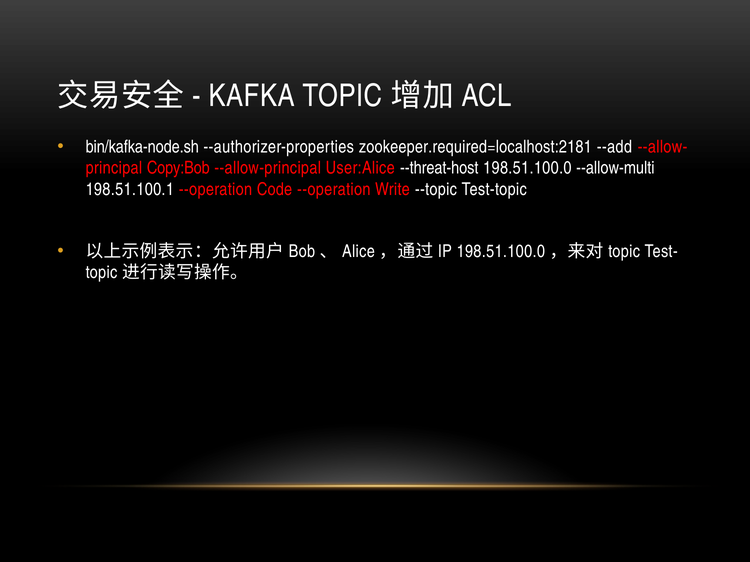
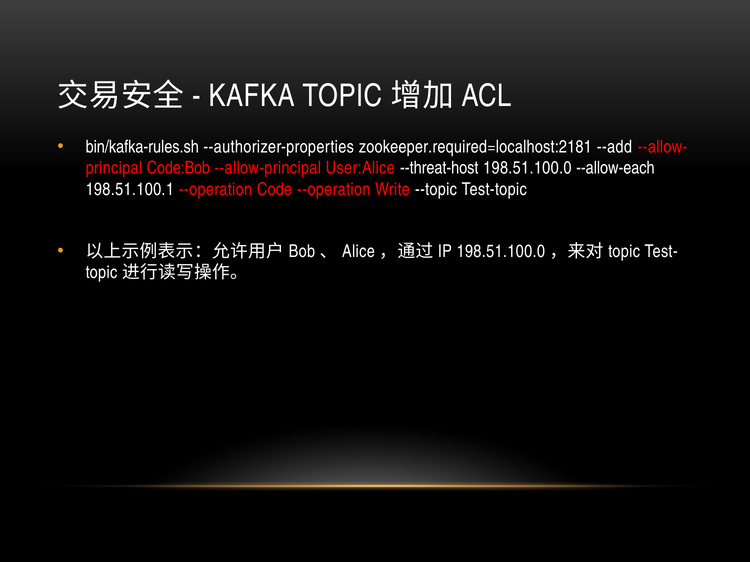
bin/kafka-node.sh: bin/kafka-node.sh -> bin/kafka-rules.sh (142, 147)
Copy:Bob: Copy:Bob -> Code:Bob (178, 168)
--allow-multi: --allow-multi -> --allow-each (615, 168)
